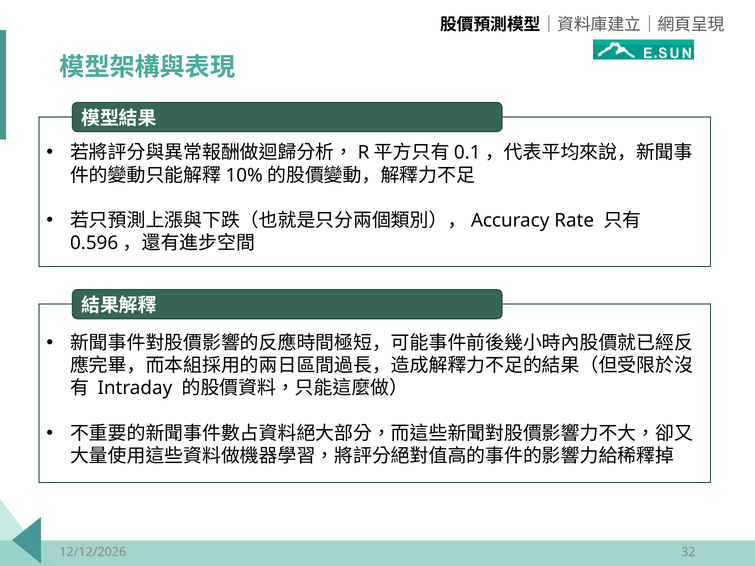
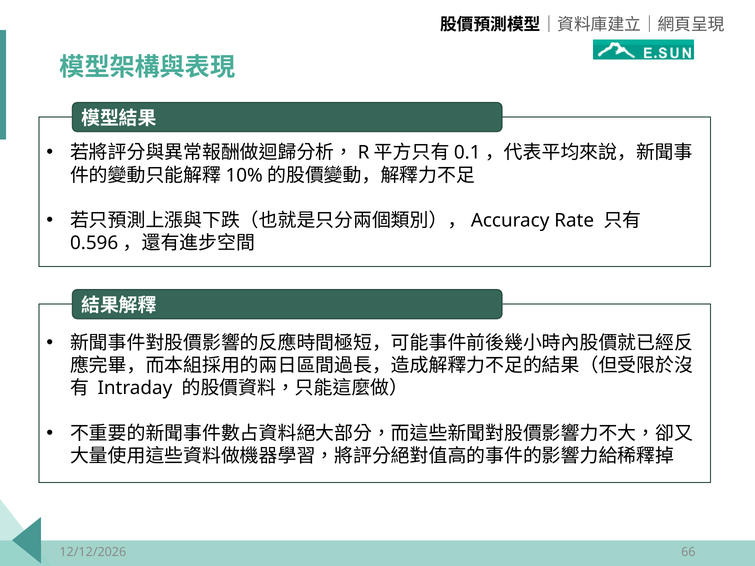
32: 32 -> 66 (688, 552)
